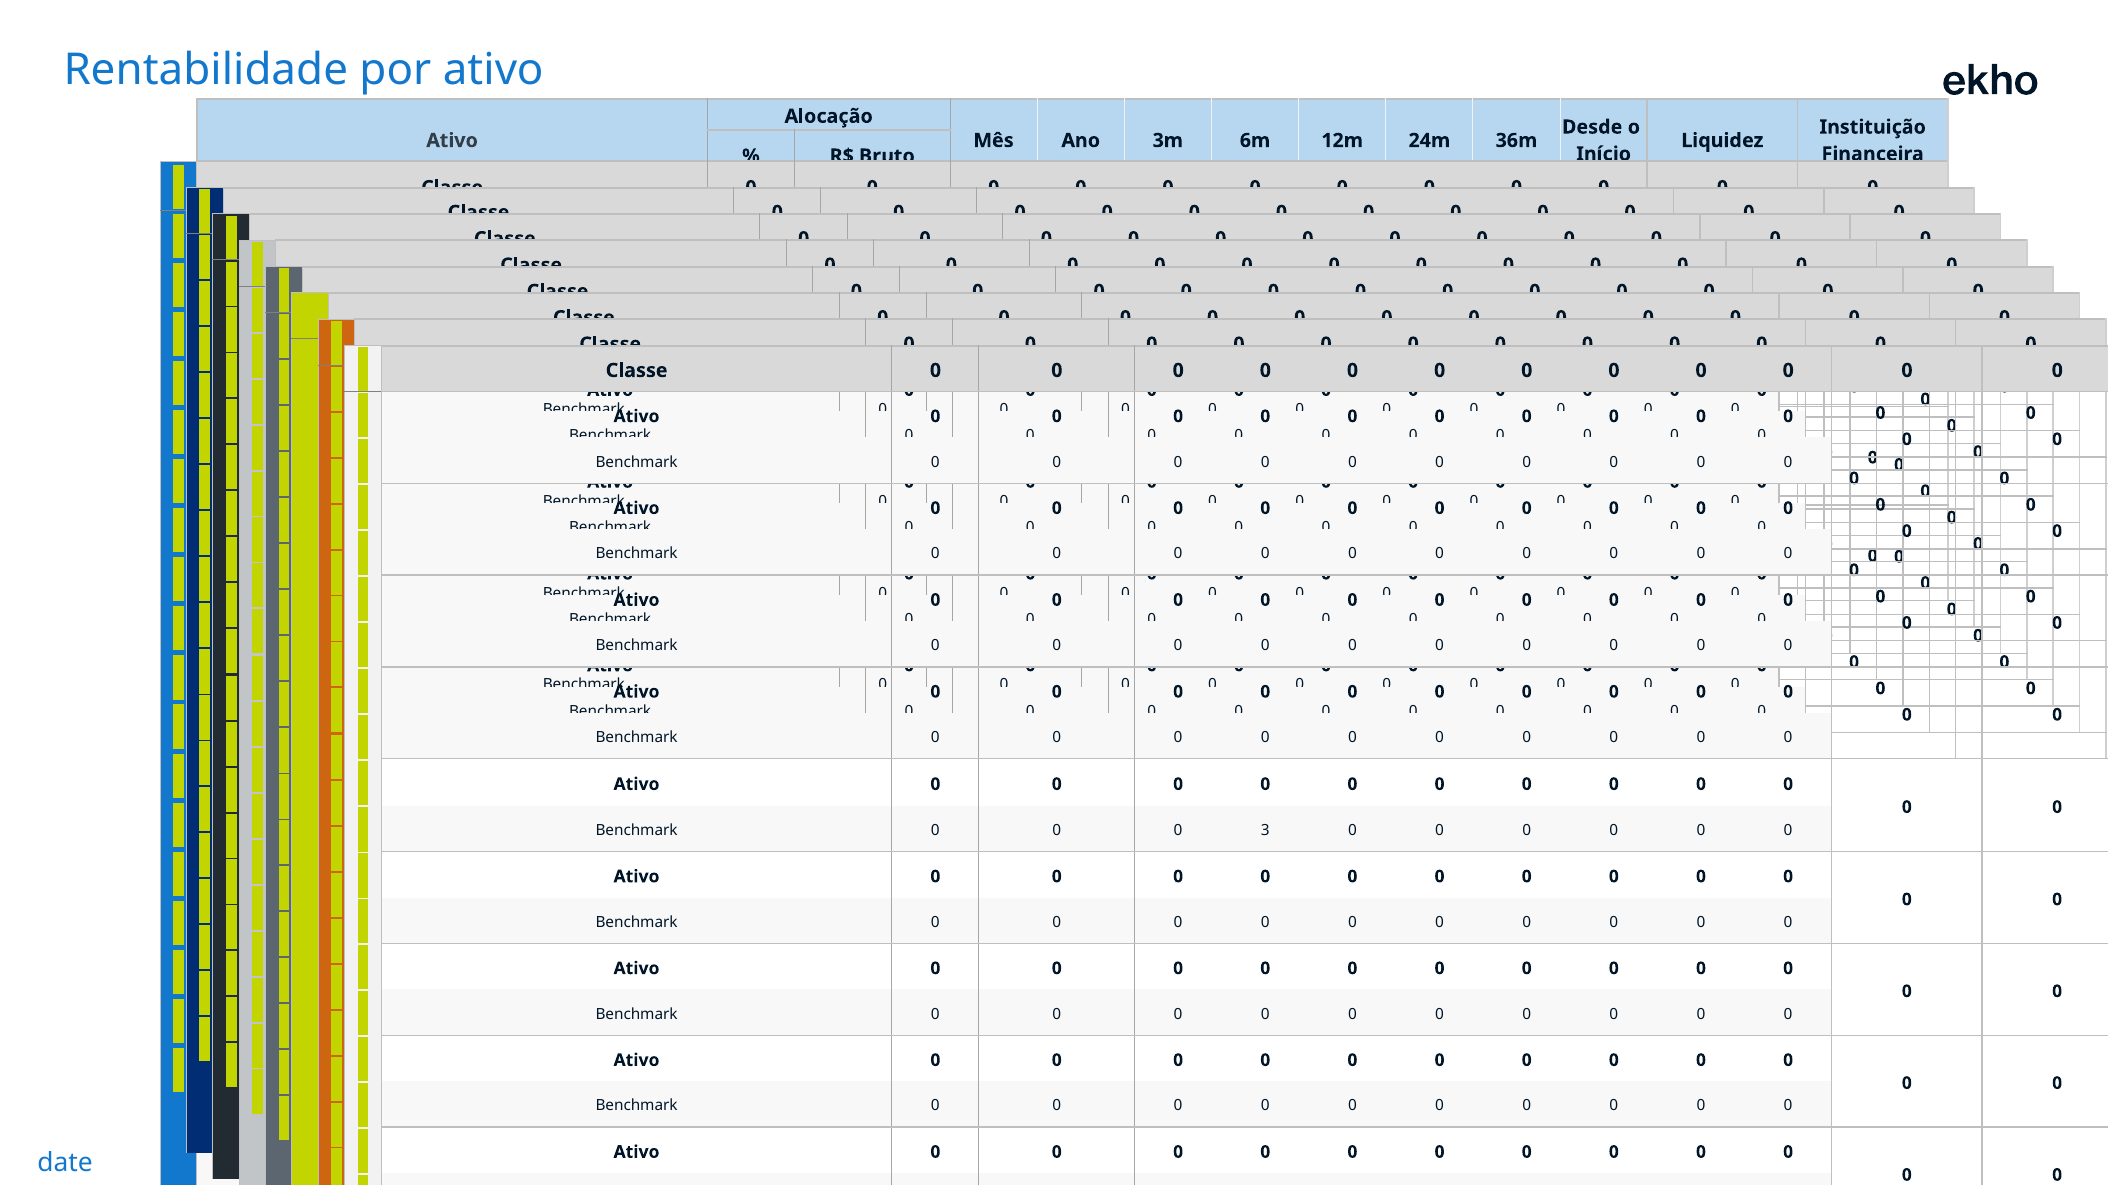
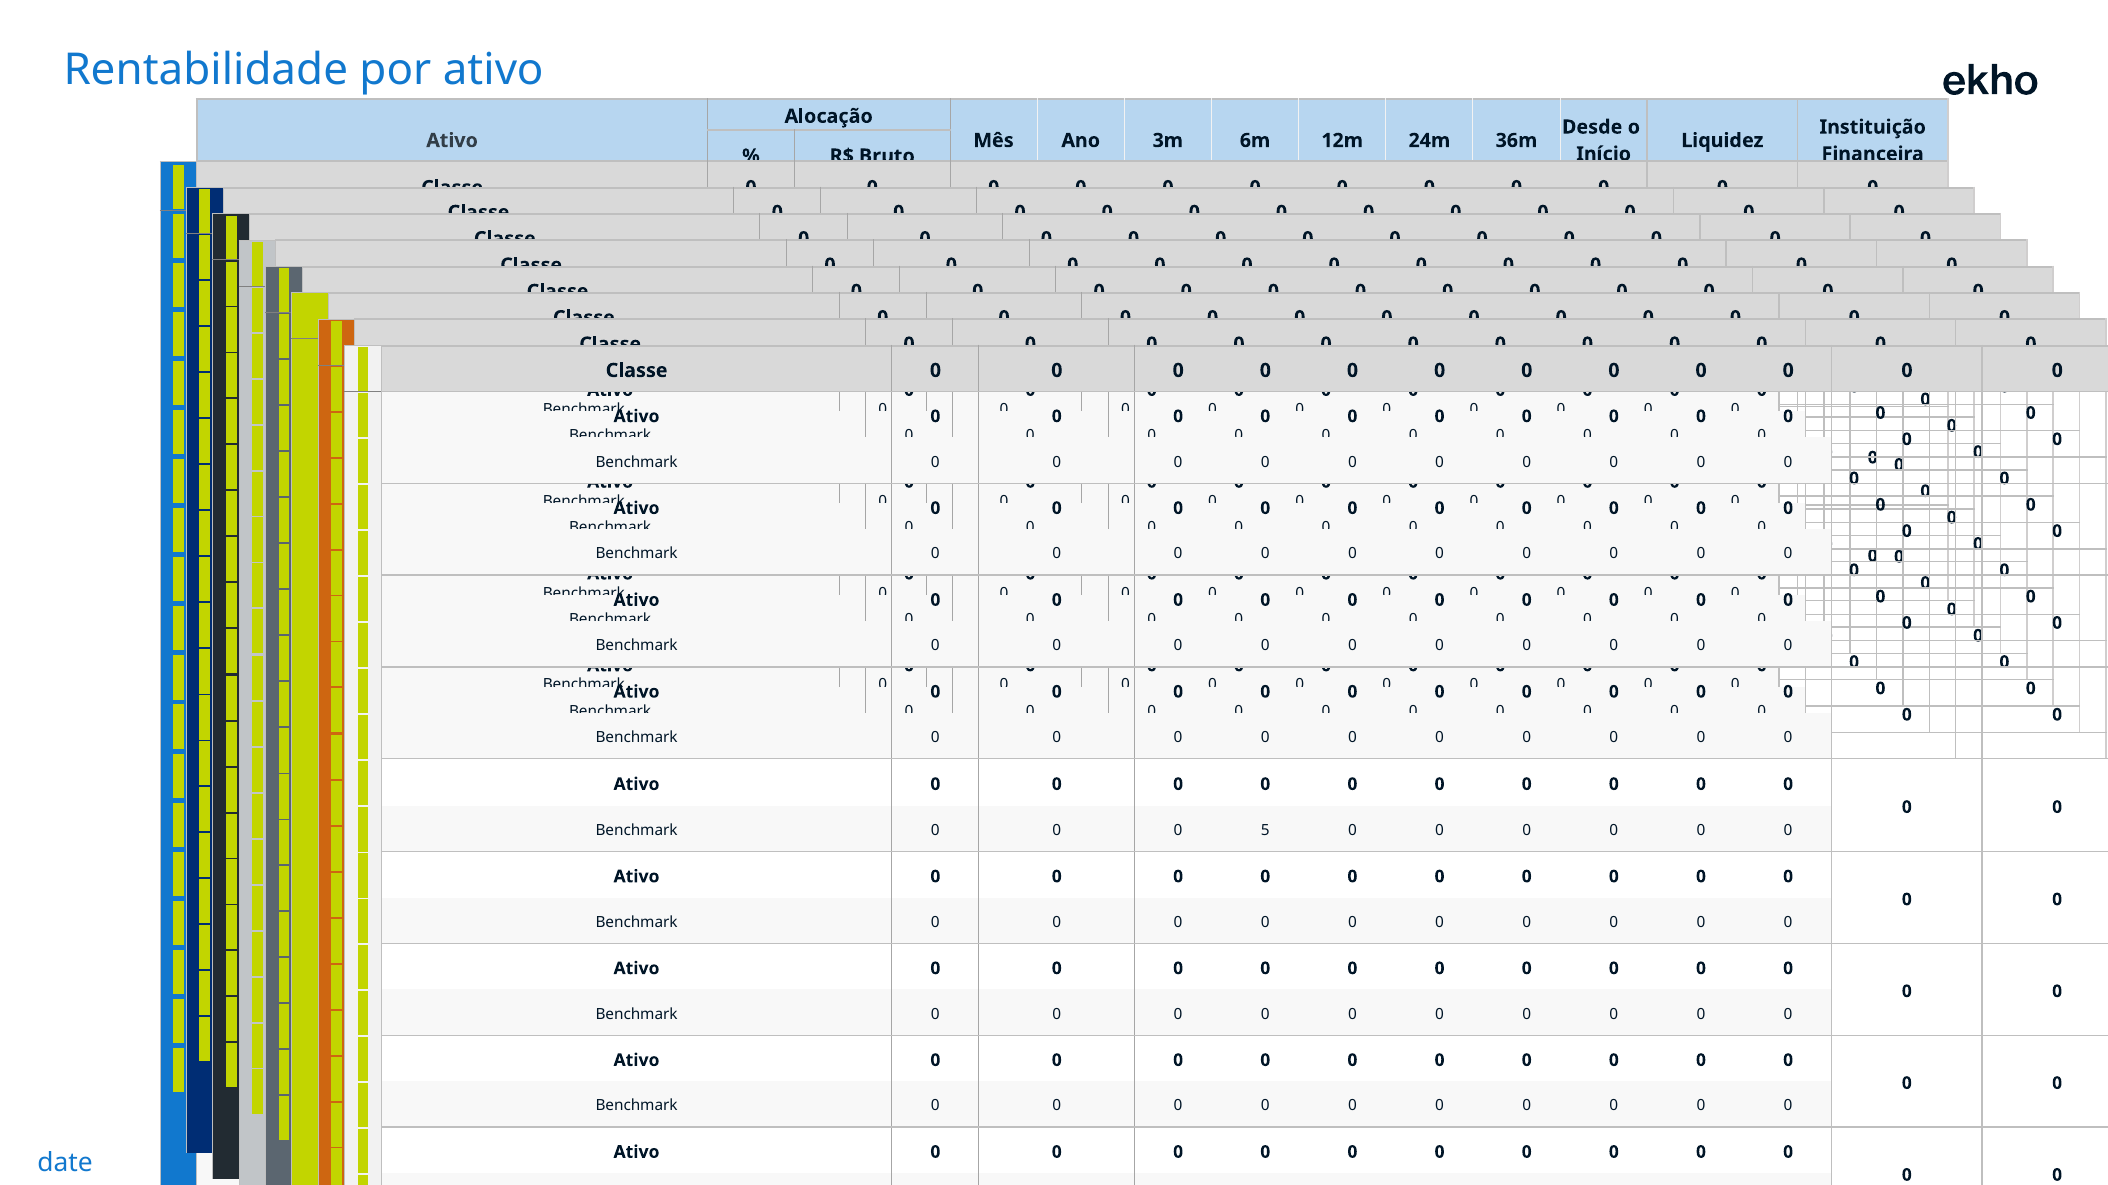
3: 3 -> 5 (1265, 831)
